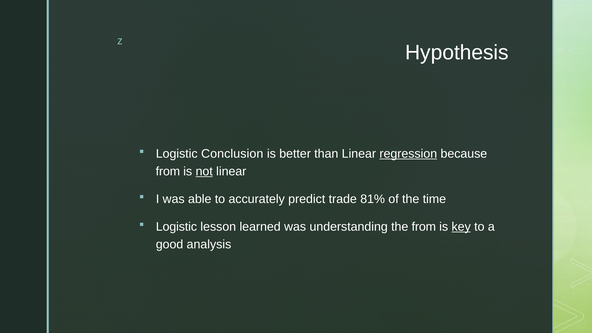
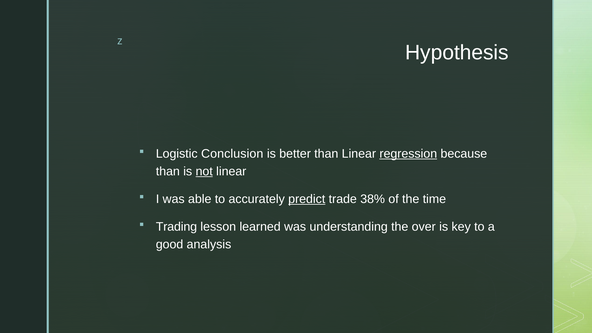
from: from -> than (168, 171)
predict underline: none -> present (307, 199)
81%: 81% -> 38% (373, 199)
Logistic: Logistic -> Trading (176, 227)
the from: from -> over (424, 227)
key underline: present -> none (461, 227)
